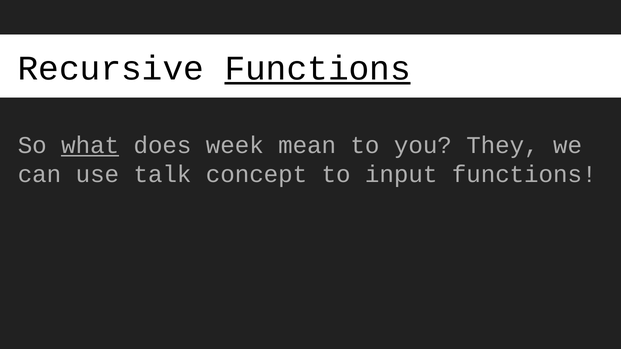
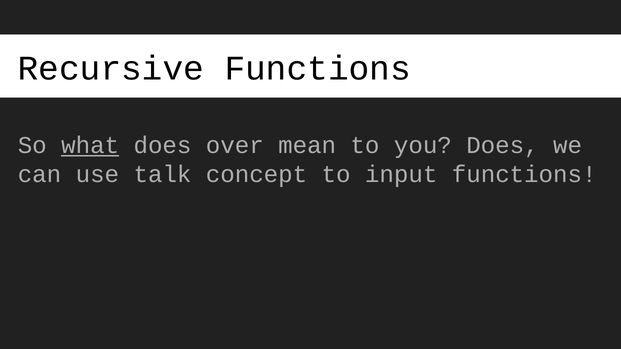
Functions underline: present -> none (318, 69)
week: week -> over (235, 145)
you They: They -> Does (502, 145)
